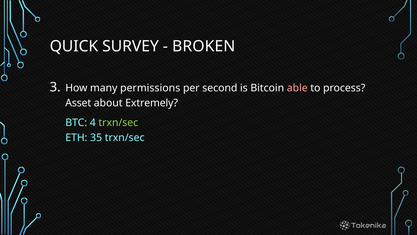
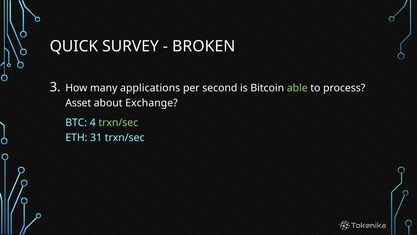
permissions: permissions -> applications (150, 88)
able colour: pink -> light green (297, 88)
Extremely: Extremely -> Exchange (152, 103)
35: 35 -> 31 (96, 137)
